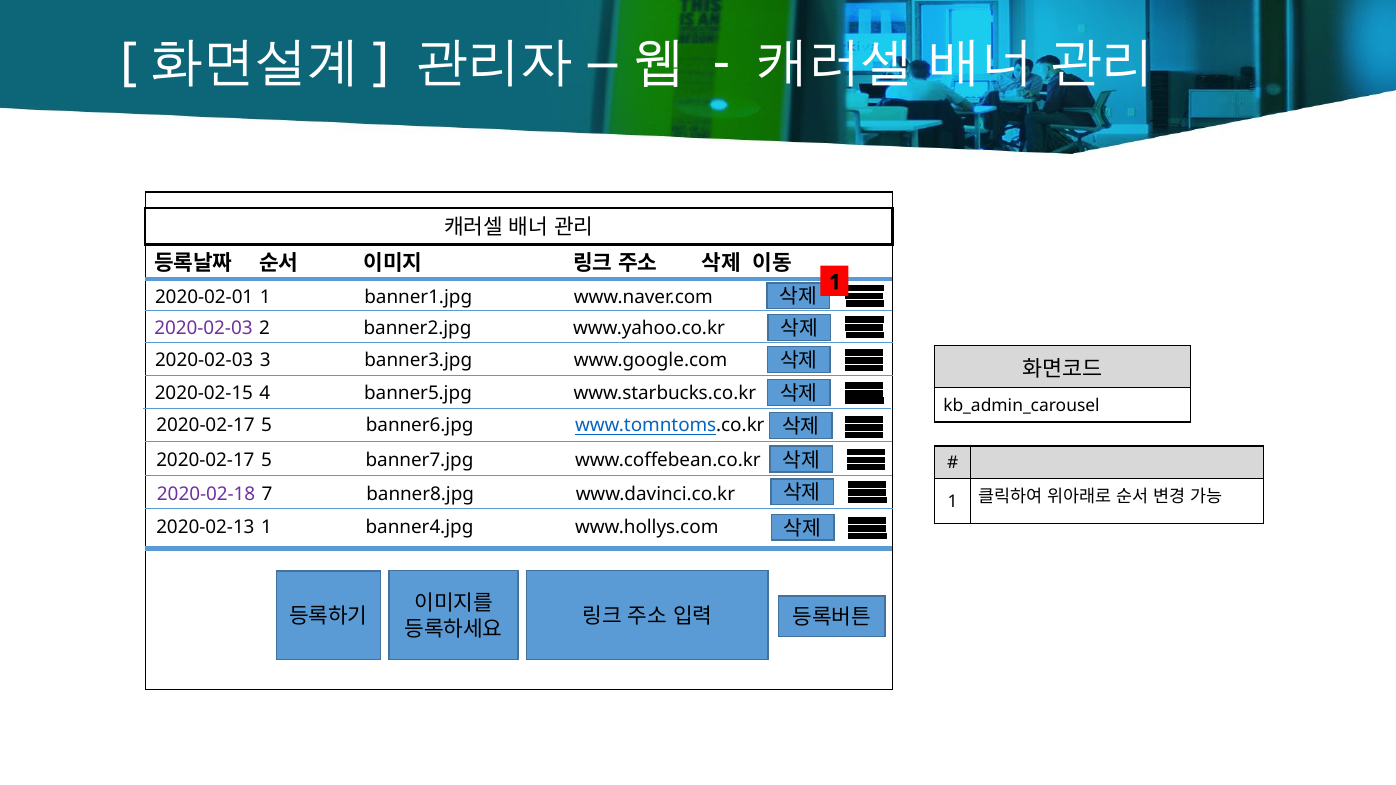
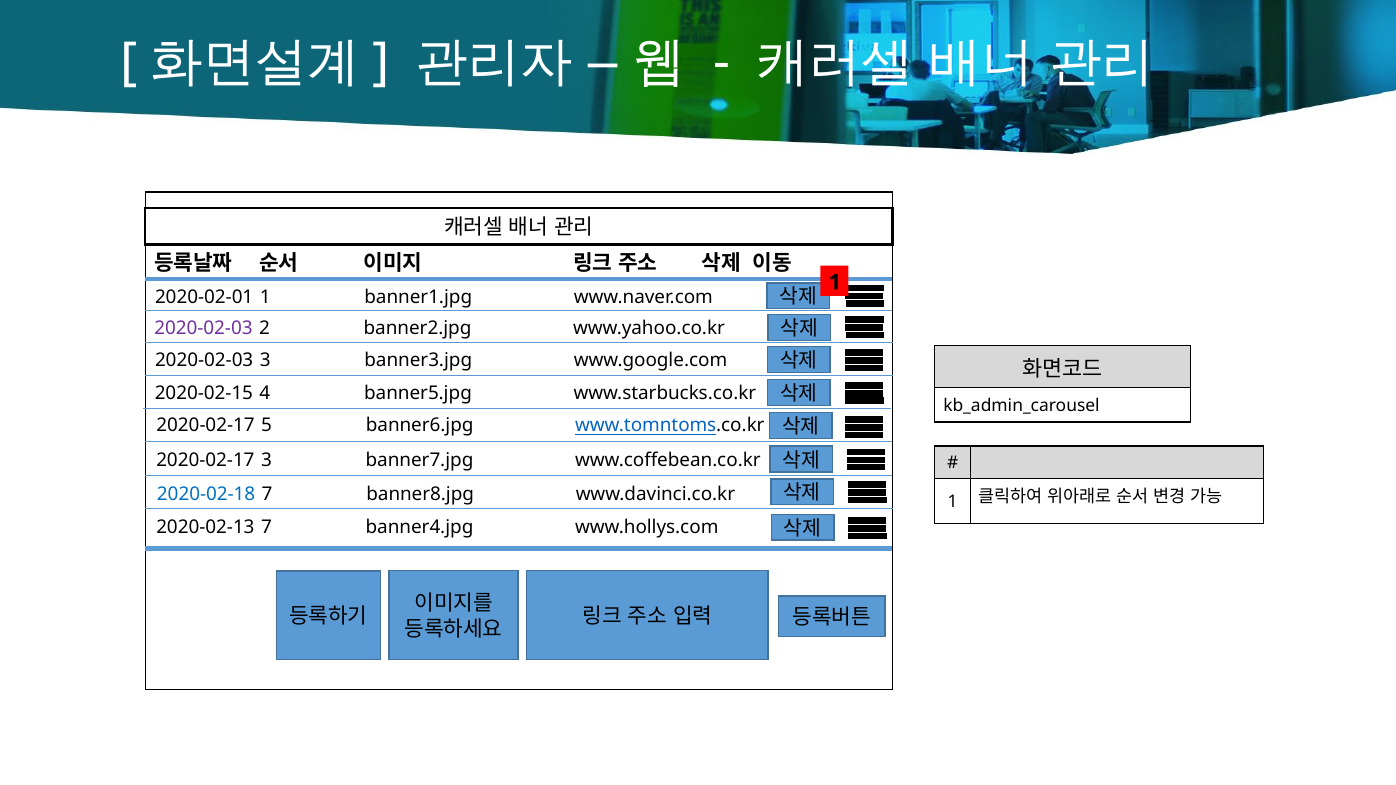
5: 5 -> 3 (266, 461)
2020-02-18 colour: purple -> blue (206, 494)
2020-02-13 1: 1 -> 7 (266, 528)
